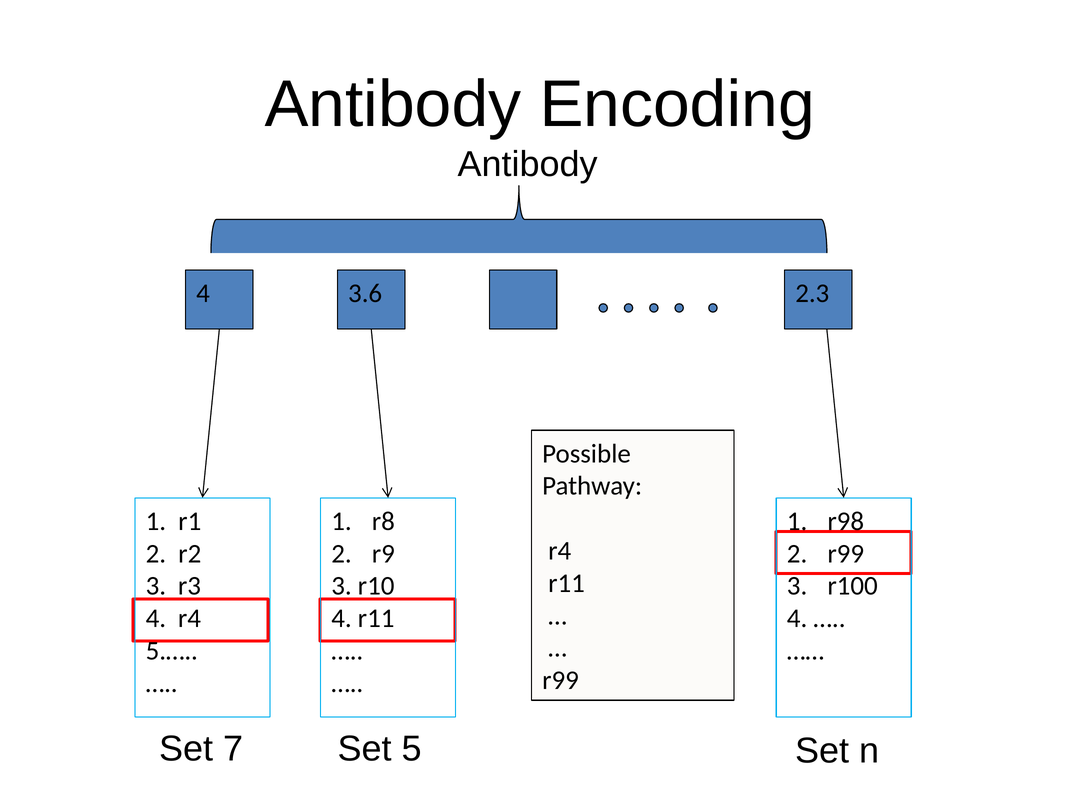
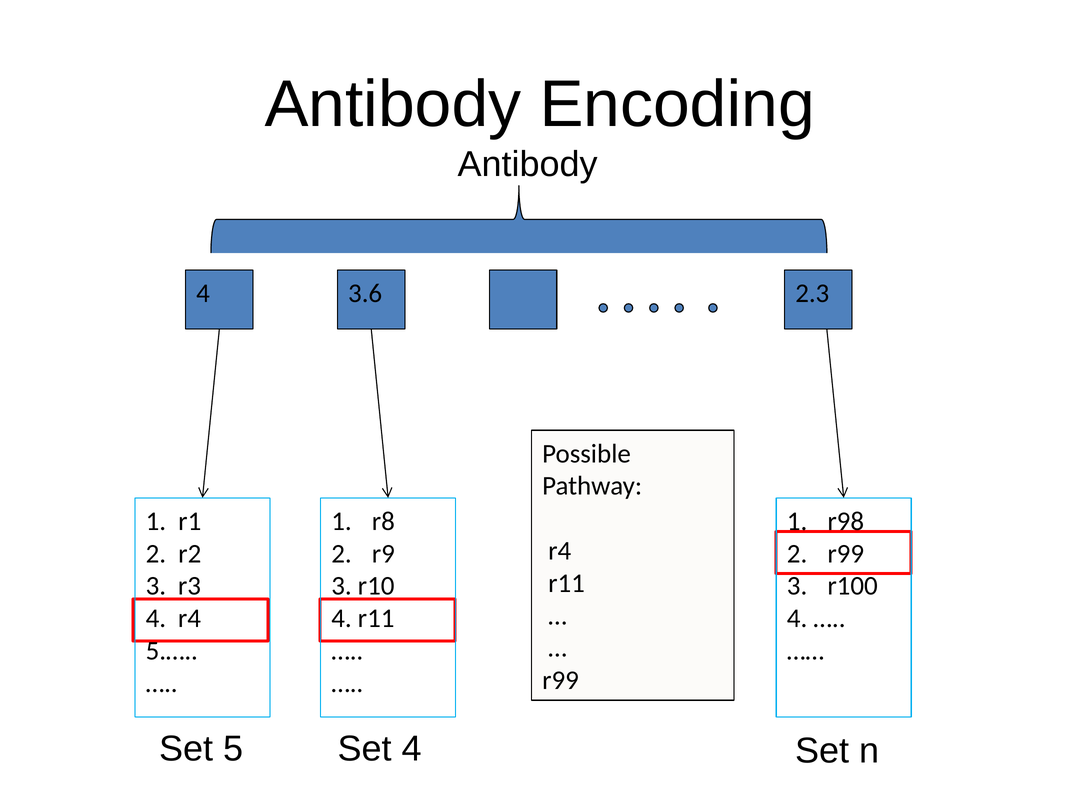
7: 7 -> 5 (233, 749)
Set 5: 5 -> 4 (412, 749)
